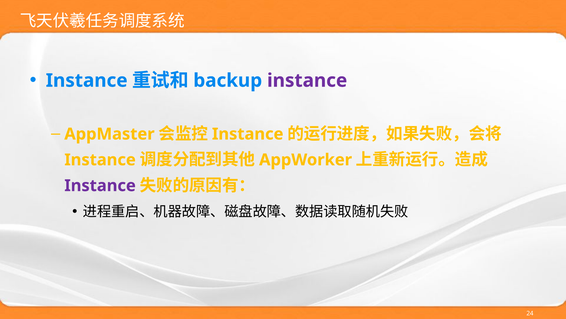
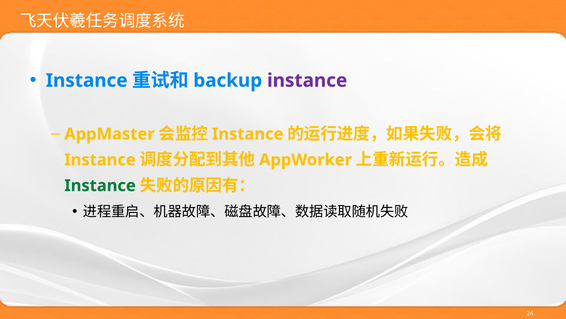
Instance colour: purple -> green (100, 185)
